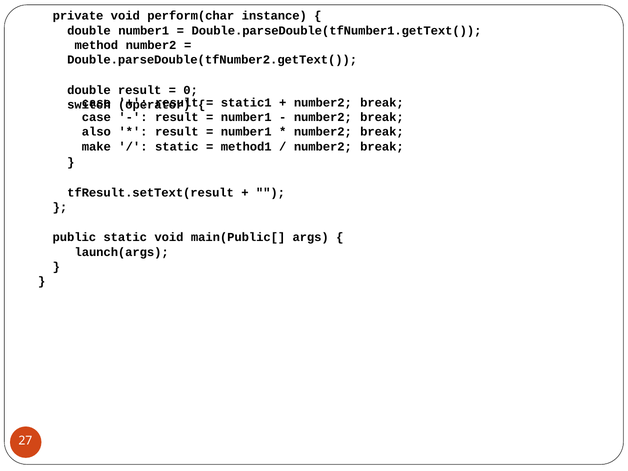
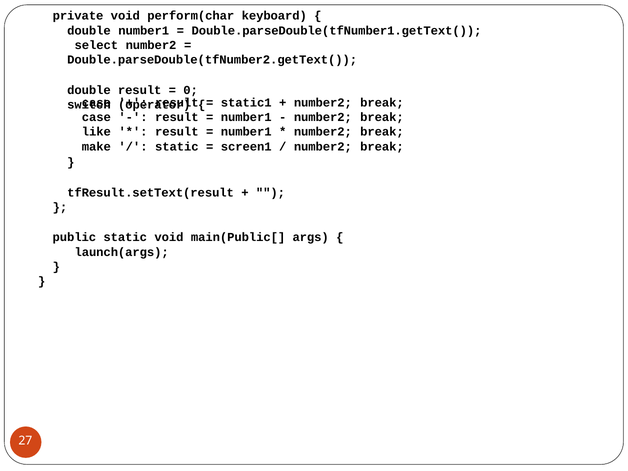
instance: instance -> keyboard (274, 16)
method: method -> select (96, 45)
also: also -> like (96, 132)
method1: method1 -> screen1 (246, 147)
